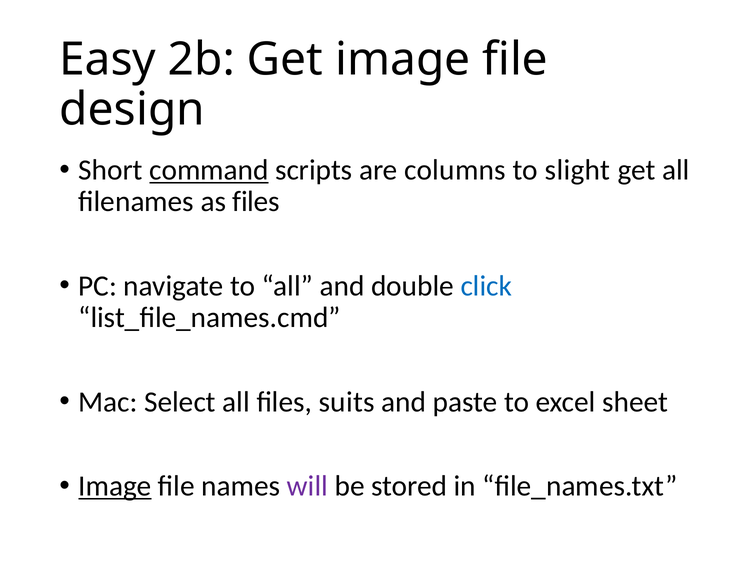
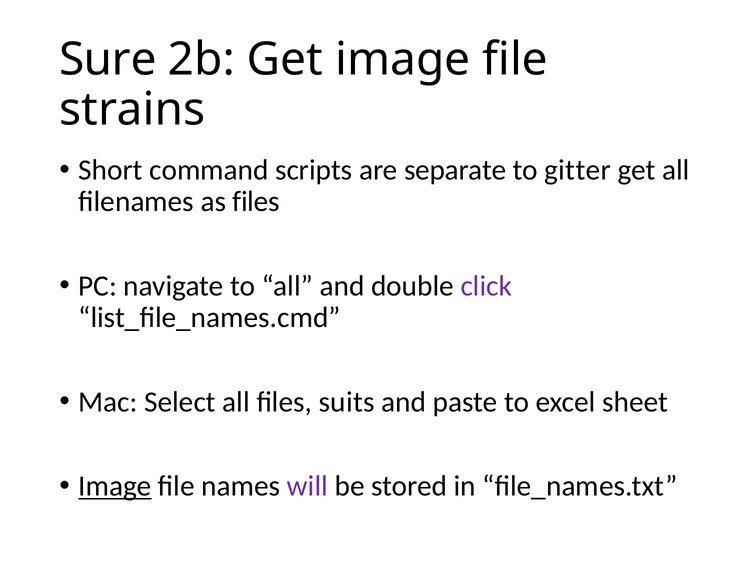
Easy: Easy -> Sure (108, 60)
design: design -> strains (132, 109)
command underline: present -> none (209, 170)
columns: columns -> separate (455, 170)
slight: slight -> gitter (578, 170)
click colour: blue -> purple (486, 286)
